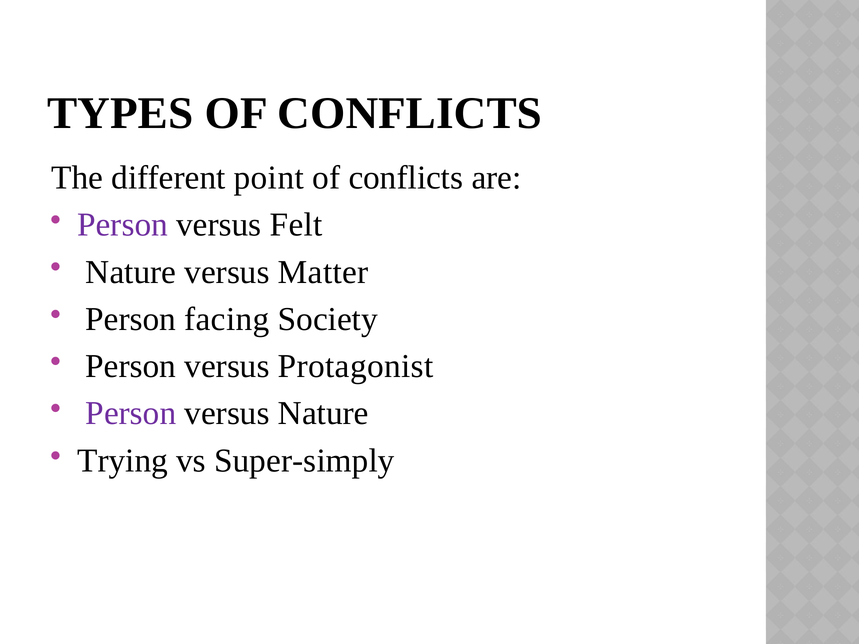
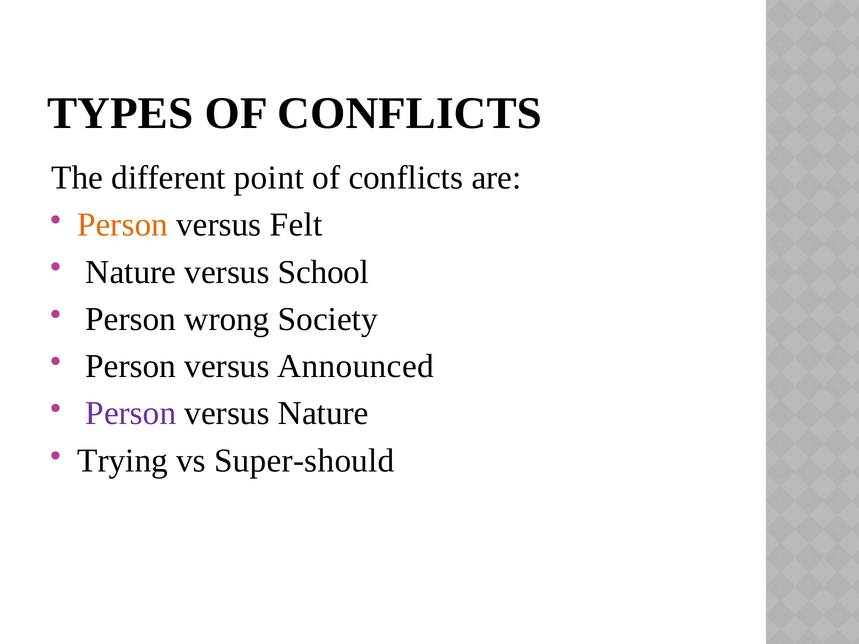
Person colour: purple -> orange (123, 225)
Matter: Matter -> School (323, 272)
facing: facing -> wrong (227, 319)
Protagonist: Protagonist -> Announced (356, 366)
Super-simply: Super-simply -> Super-should (304, 461)
